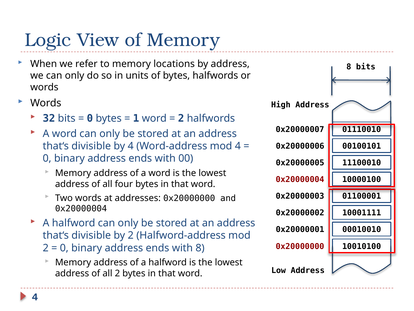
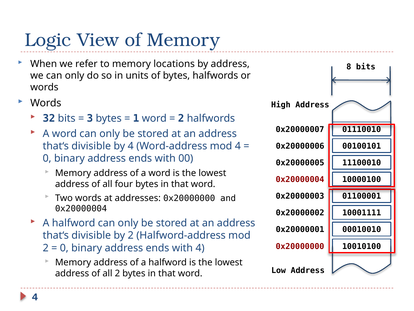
0: 0 -> 3 (90, 118)
with 8: 8 -> 4 (200, 248)
